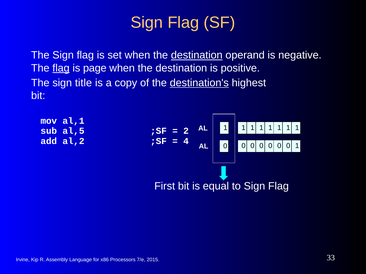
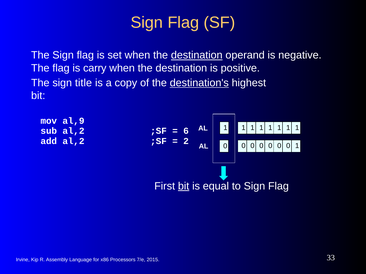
flag underline: present -> none (61, 68)
page: page -> carry (95, 68)
al,1: al,1 -> al,9 (73, 121)
sub al,5: al,5 -> al,2 (73, 131)
2: 2 -> 6 (186, 131)
4: 4 -> 2 (186, 141)
bit underline: none -> present (184, 186)
